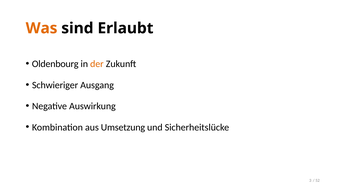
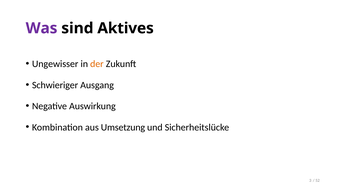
Was colour: orange -> purple (42, 28)
Erlaubt: Erlaubt -> Aktives (126, 28)
Oldenbourg: Oldenbourg -> Ungewisser (55, 64)
